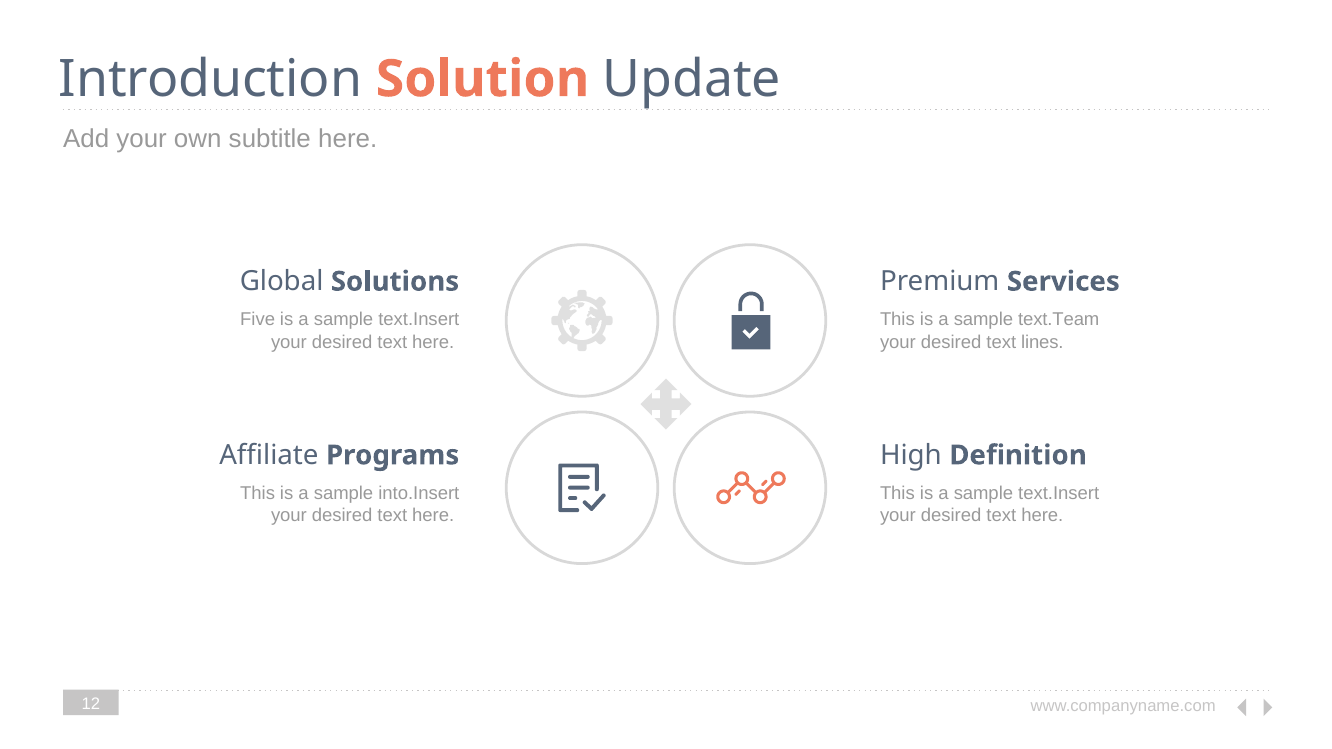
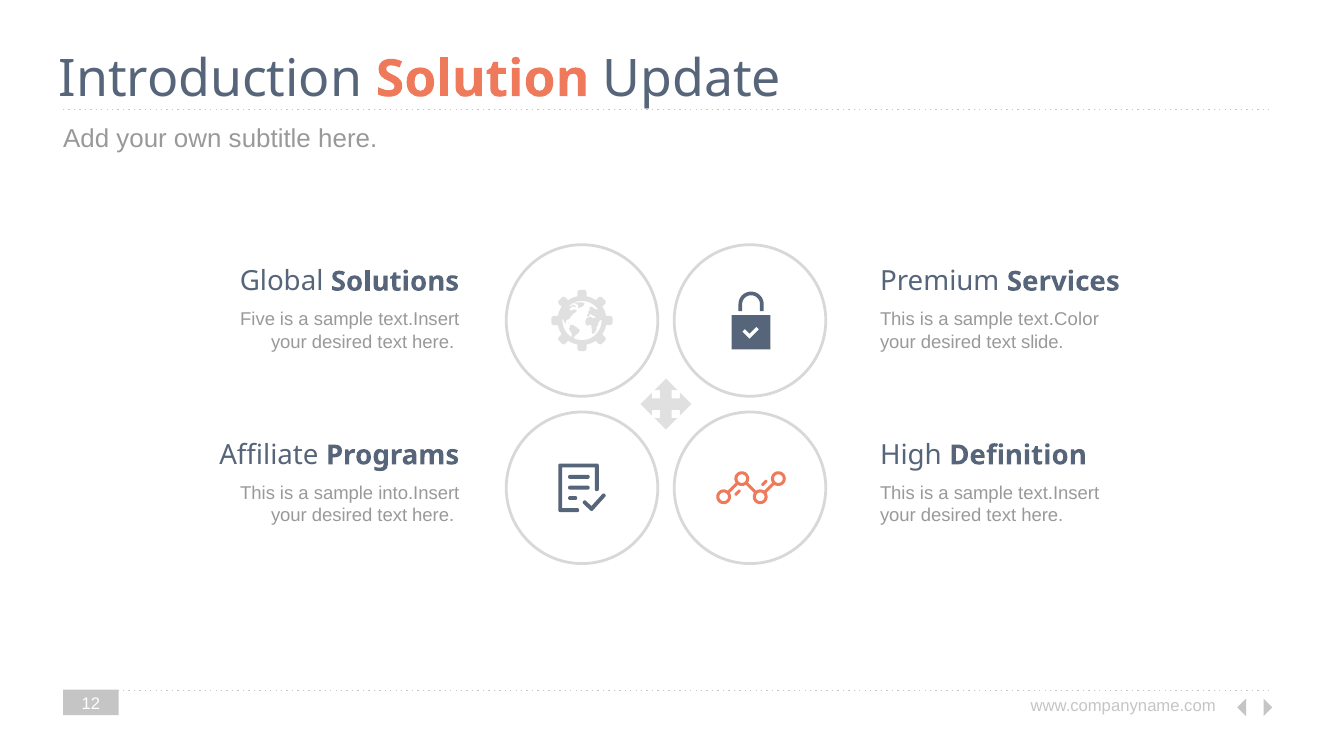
text.Team: text.Team -> text.Color (1059, 320)
lines: lines -> slide (1042, 342)
